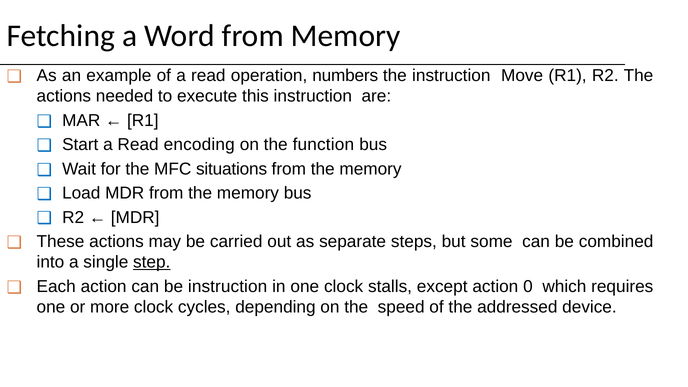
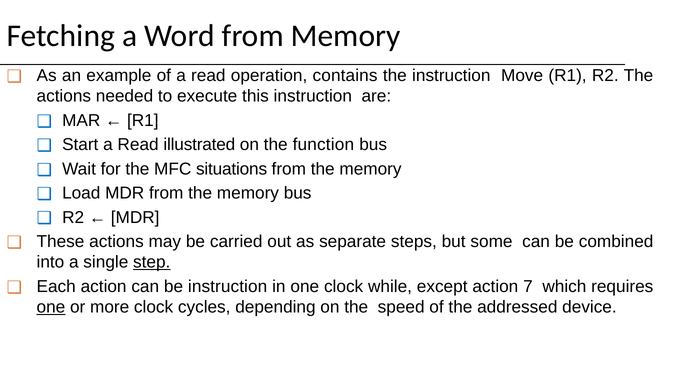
numbers: numbers -> contains (345, 76)
encoding: encoding -> illustrated (199, 145)
stalls: stalls -> while (390, 286)
0: 0 -> 7 (528, 286)
one underline: none -> present (51, 307)
